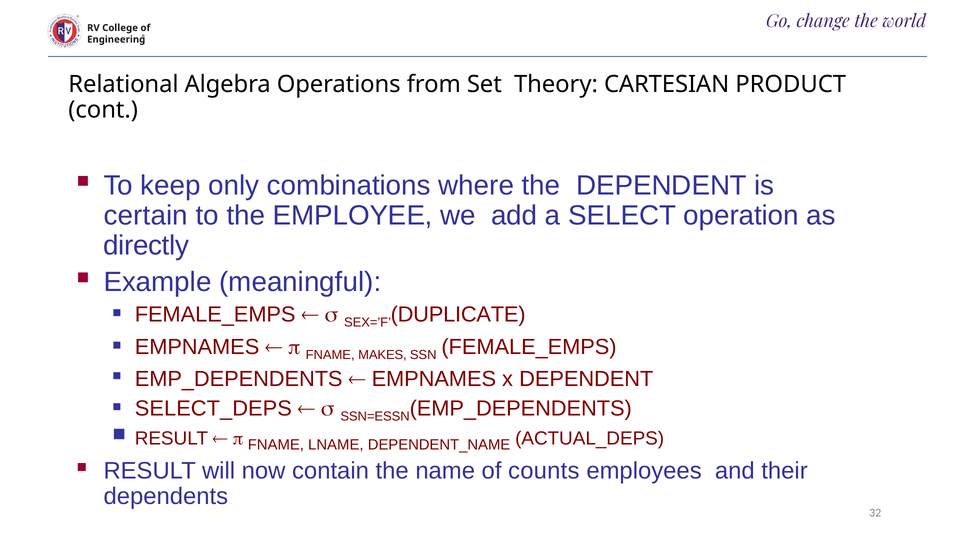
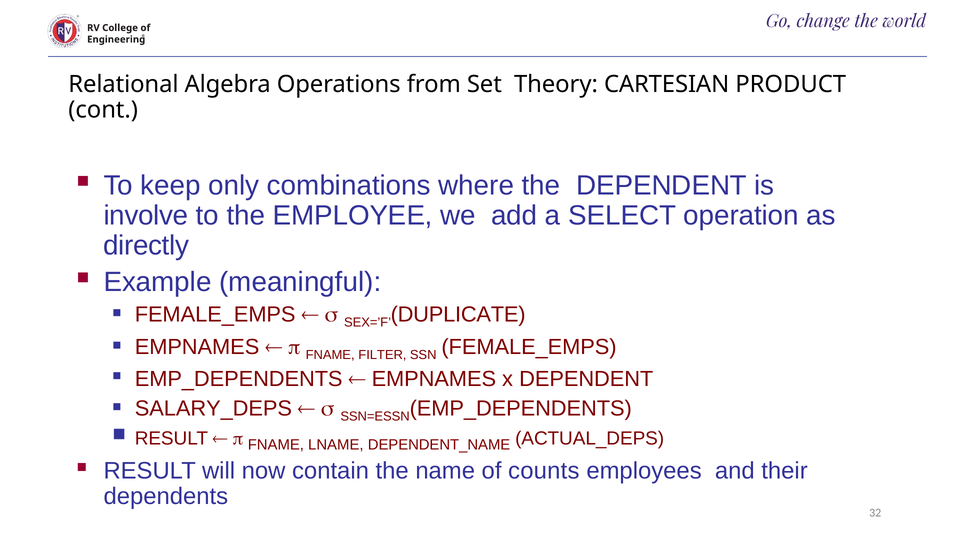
certain: certain -> involve (146, 215)
MAKES: MAKES -> FILTER (382, 355)
SELECT_DEPS: SELECT_DEPS -> SALARY_DEPS (213, 408)
